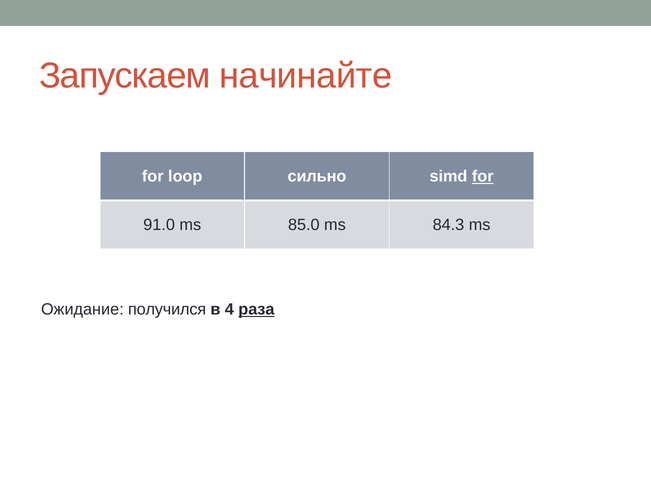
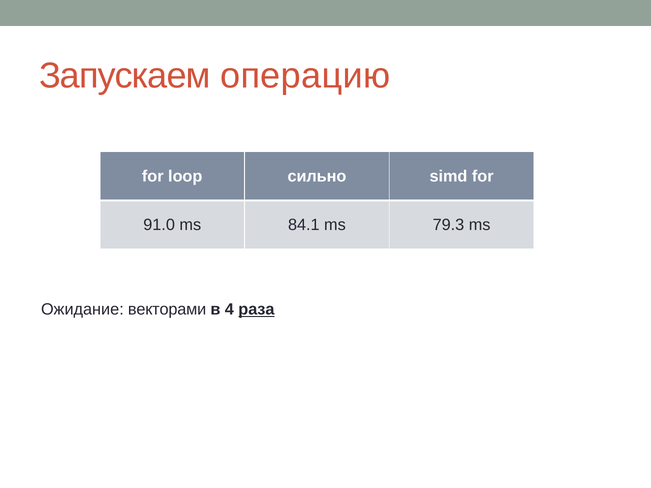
начинайте: начинайте -> операцию (305, 76)
for underline: present -> none (483, 176)
85.0: 85.0 -> 84.1 (304, 225)
84.3: 84.3 -> 79.3 (448, 225)
получился: получился -> векторами (167, 309)
